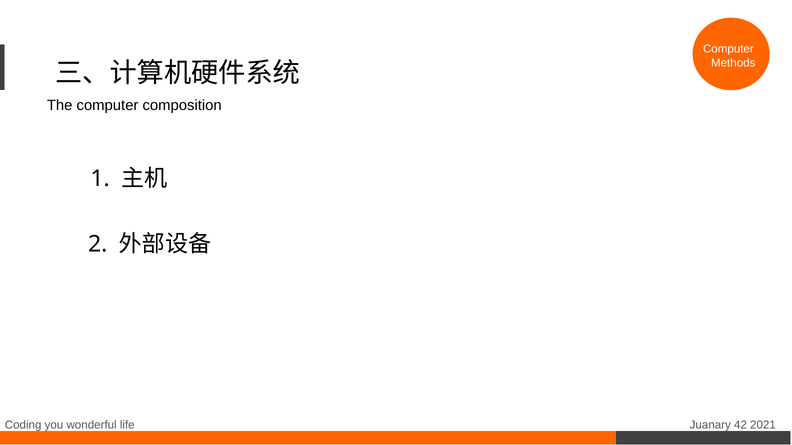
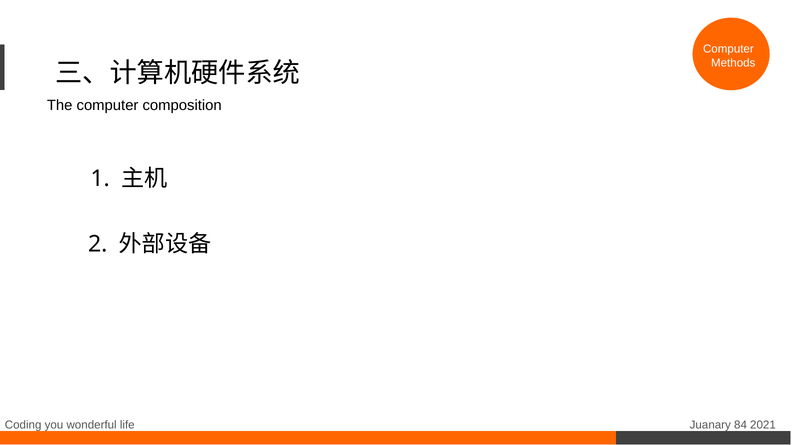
42: 42 -> 84 (741, 426)
